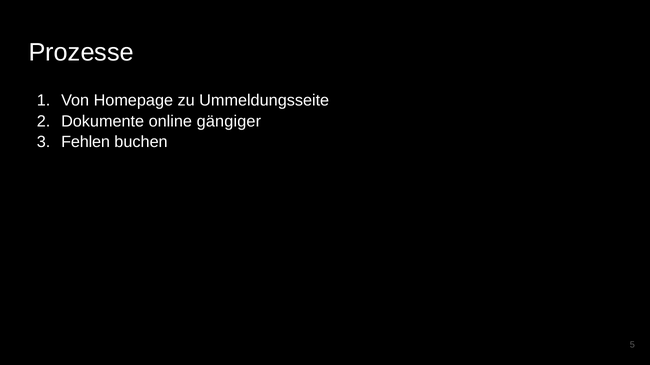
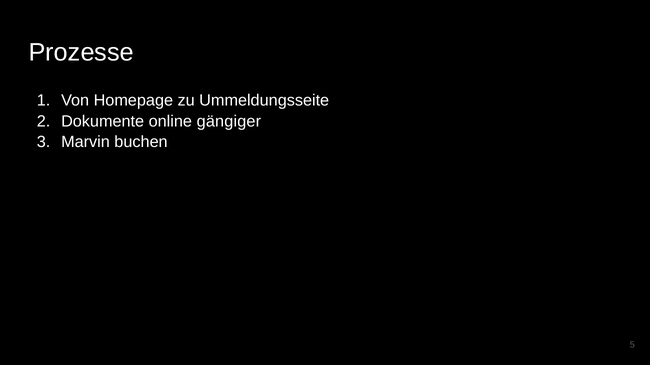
Fehlen: Fehlen -> Marvin (86, 142)
